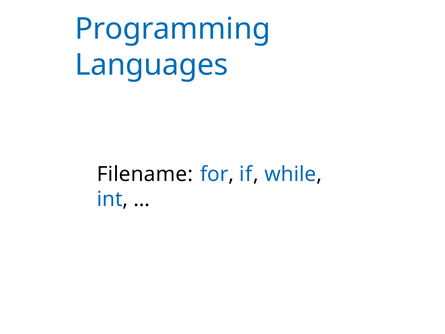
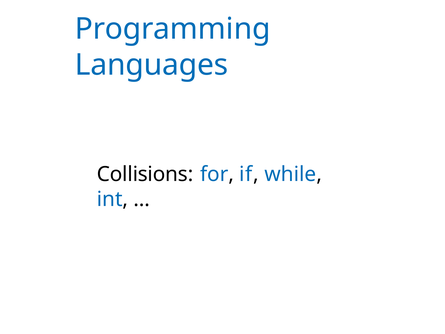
Filename: Filename -> Collisions (145, 174)
